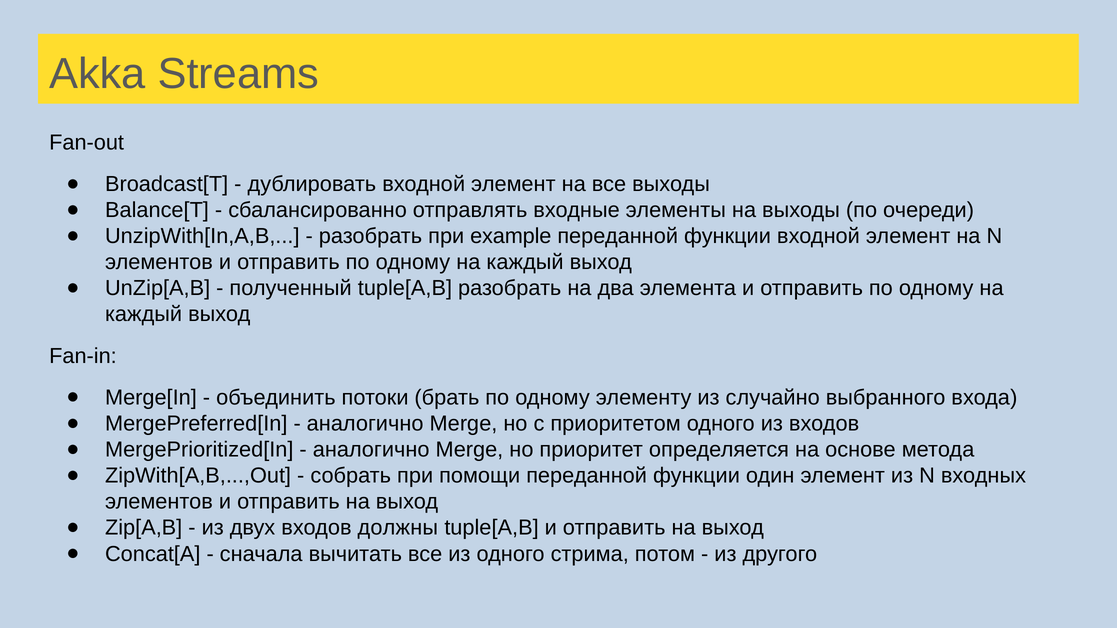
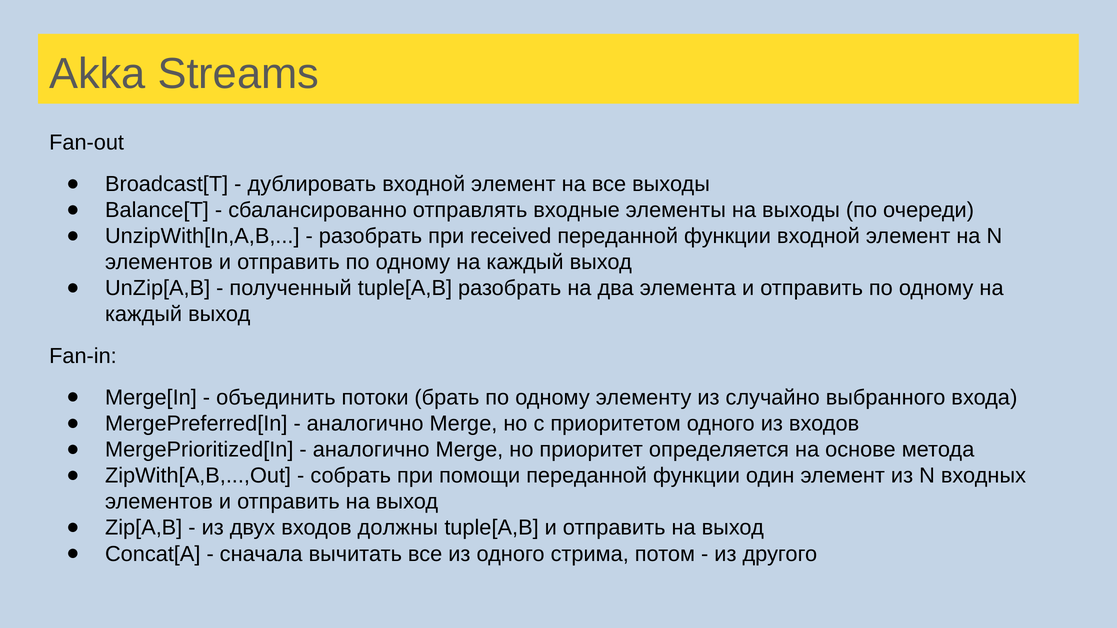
example: example -> received (511, 236)
